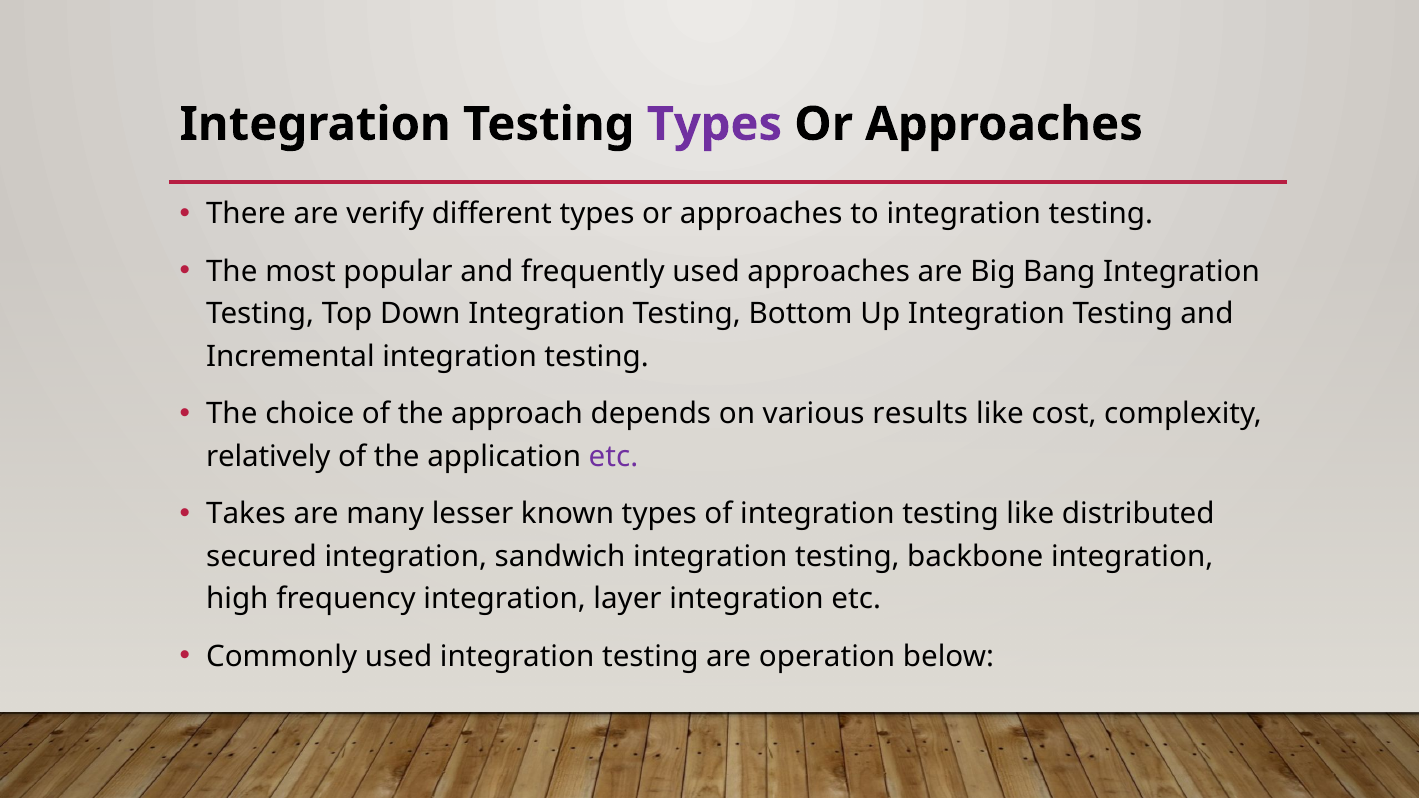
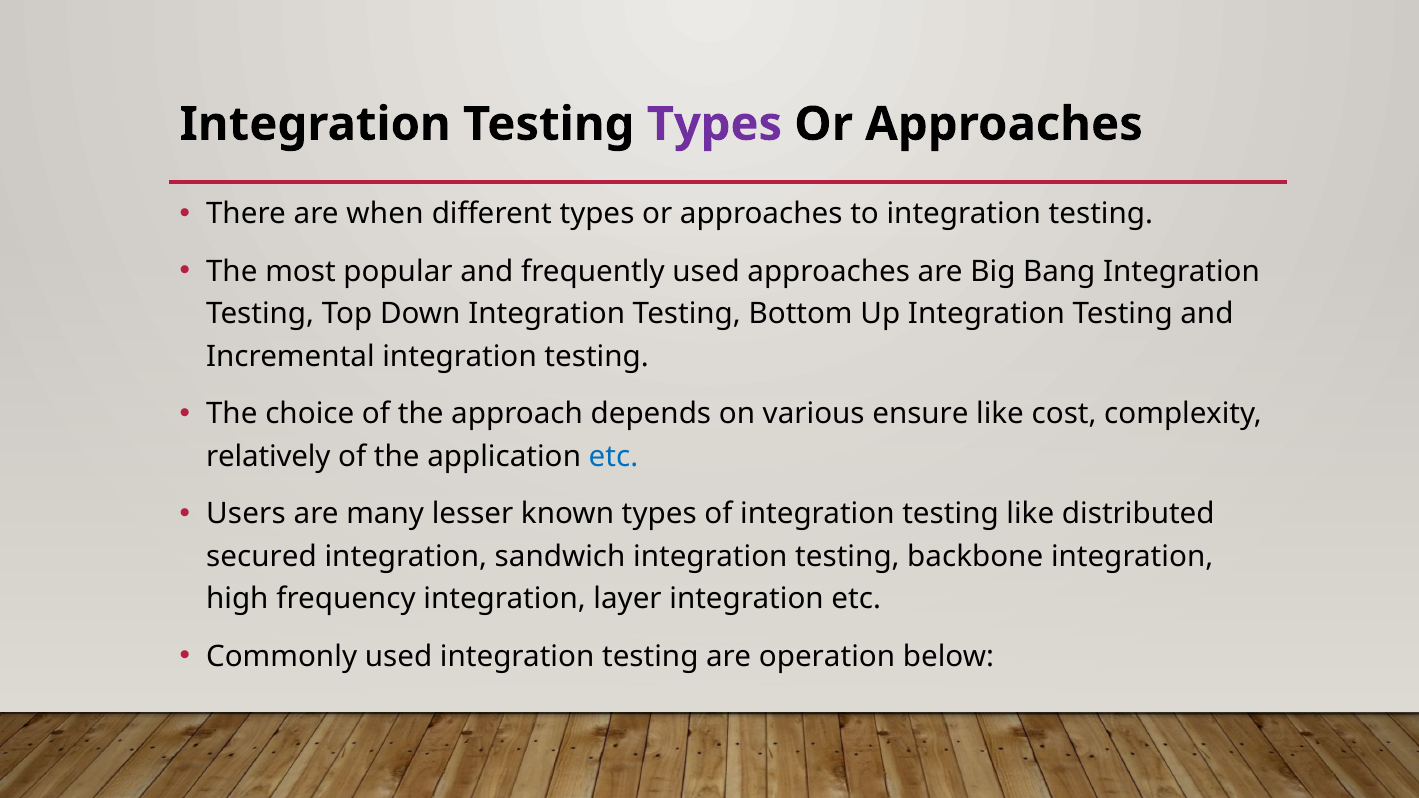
verify: verify -> when (385, 214)
results: results -> ensure (920, 414)
etc colour: purple -> blue (613, 457)
Takes: Takes -> Users (246, 514)
